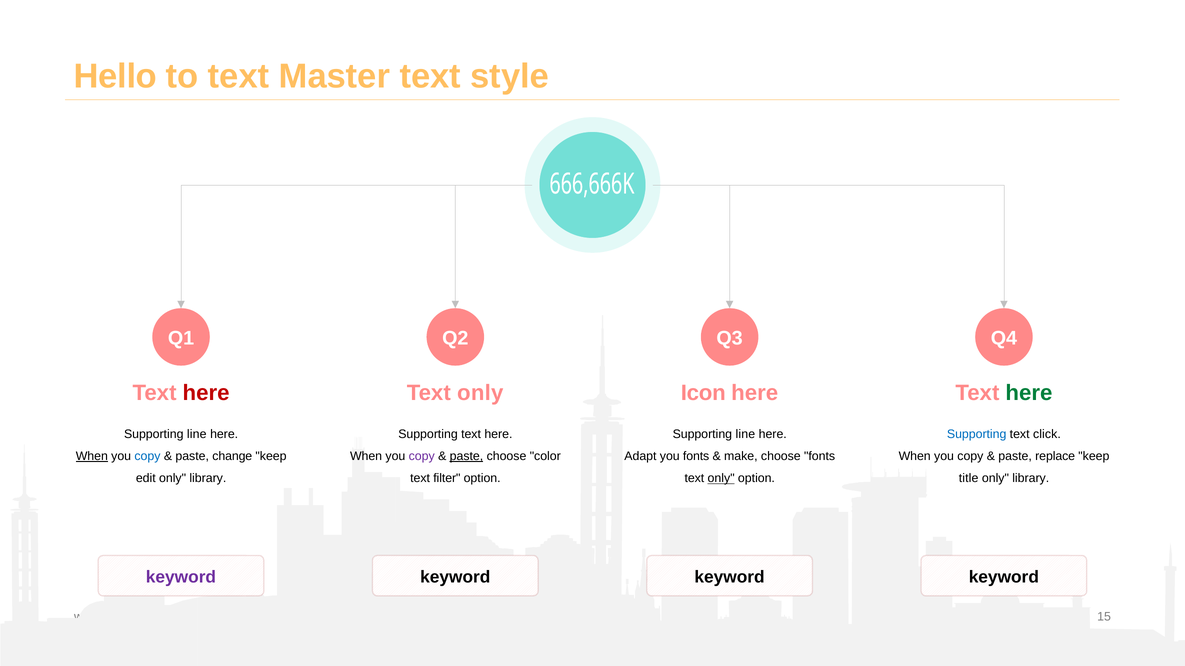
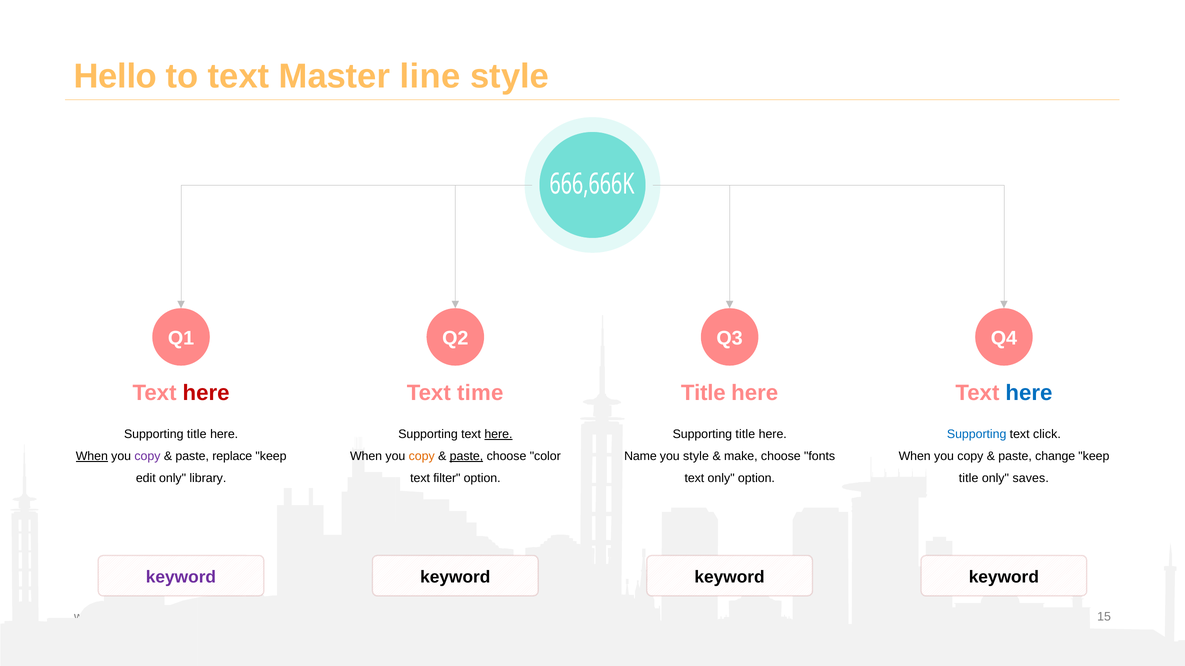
Master text: text -> line (430, 77)
only: only -> time (480, 393)
Icon: Icon -> Title (703, 393)
here colour: green -> blue (1029, 393)
line: line -> title (197, 435)
here underline: none -> present (498, 435)
line: line -> title (745, 435)
copy colour: blue -> purple (147, 457)
change: change -> replace (232, 457)
copy colour: purple -> orange (422, 457)
Adapt: Adapt -> Name (640, 457)
you fonts: fonts -> style (696, 457)
replace: replace -> change (1055, 457)
only underline: present -> none (721, 479)
library: library -> saves (1031, 479)
